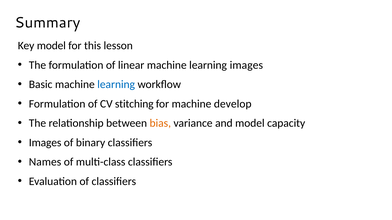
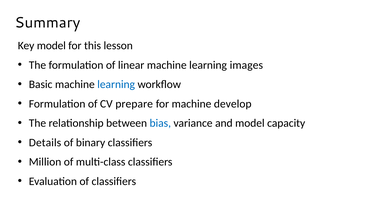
stitching: stitching -> prepare (134, 104)
bias colour: orange -> blue (160, 123)
Images: Images -> Details (45, 143)
Names: Names -> Million (45, 162)
